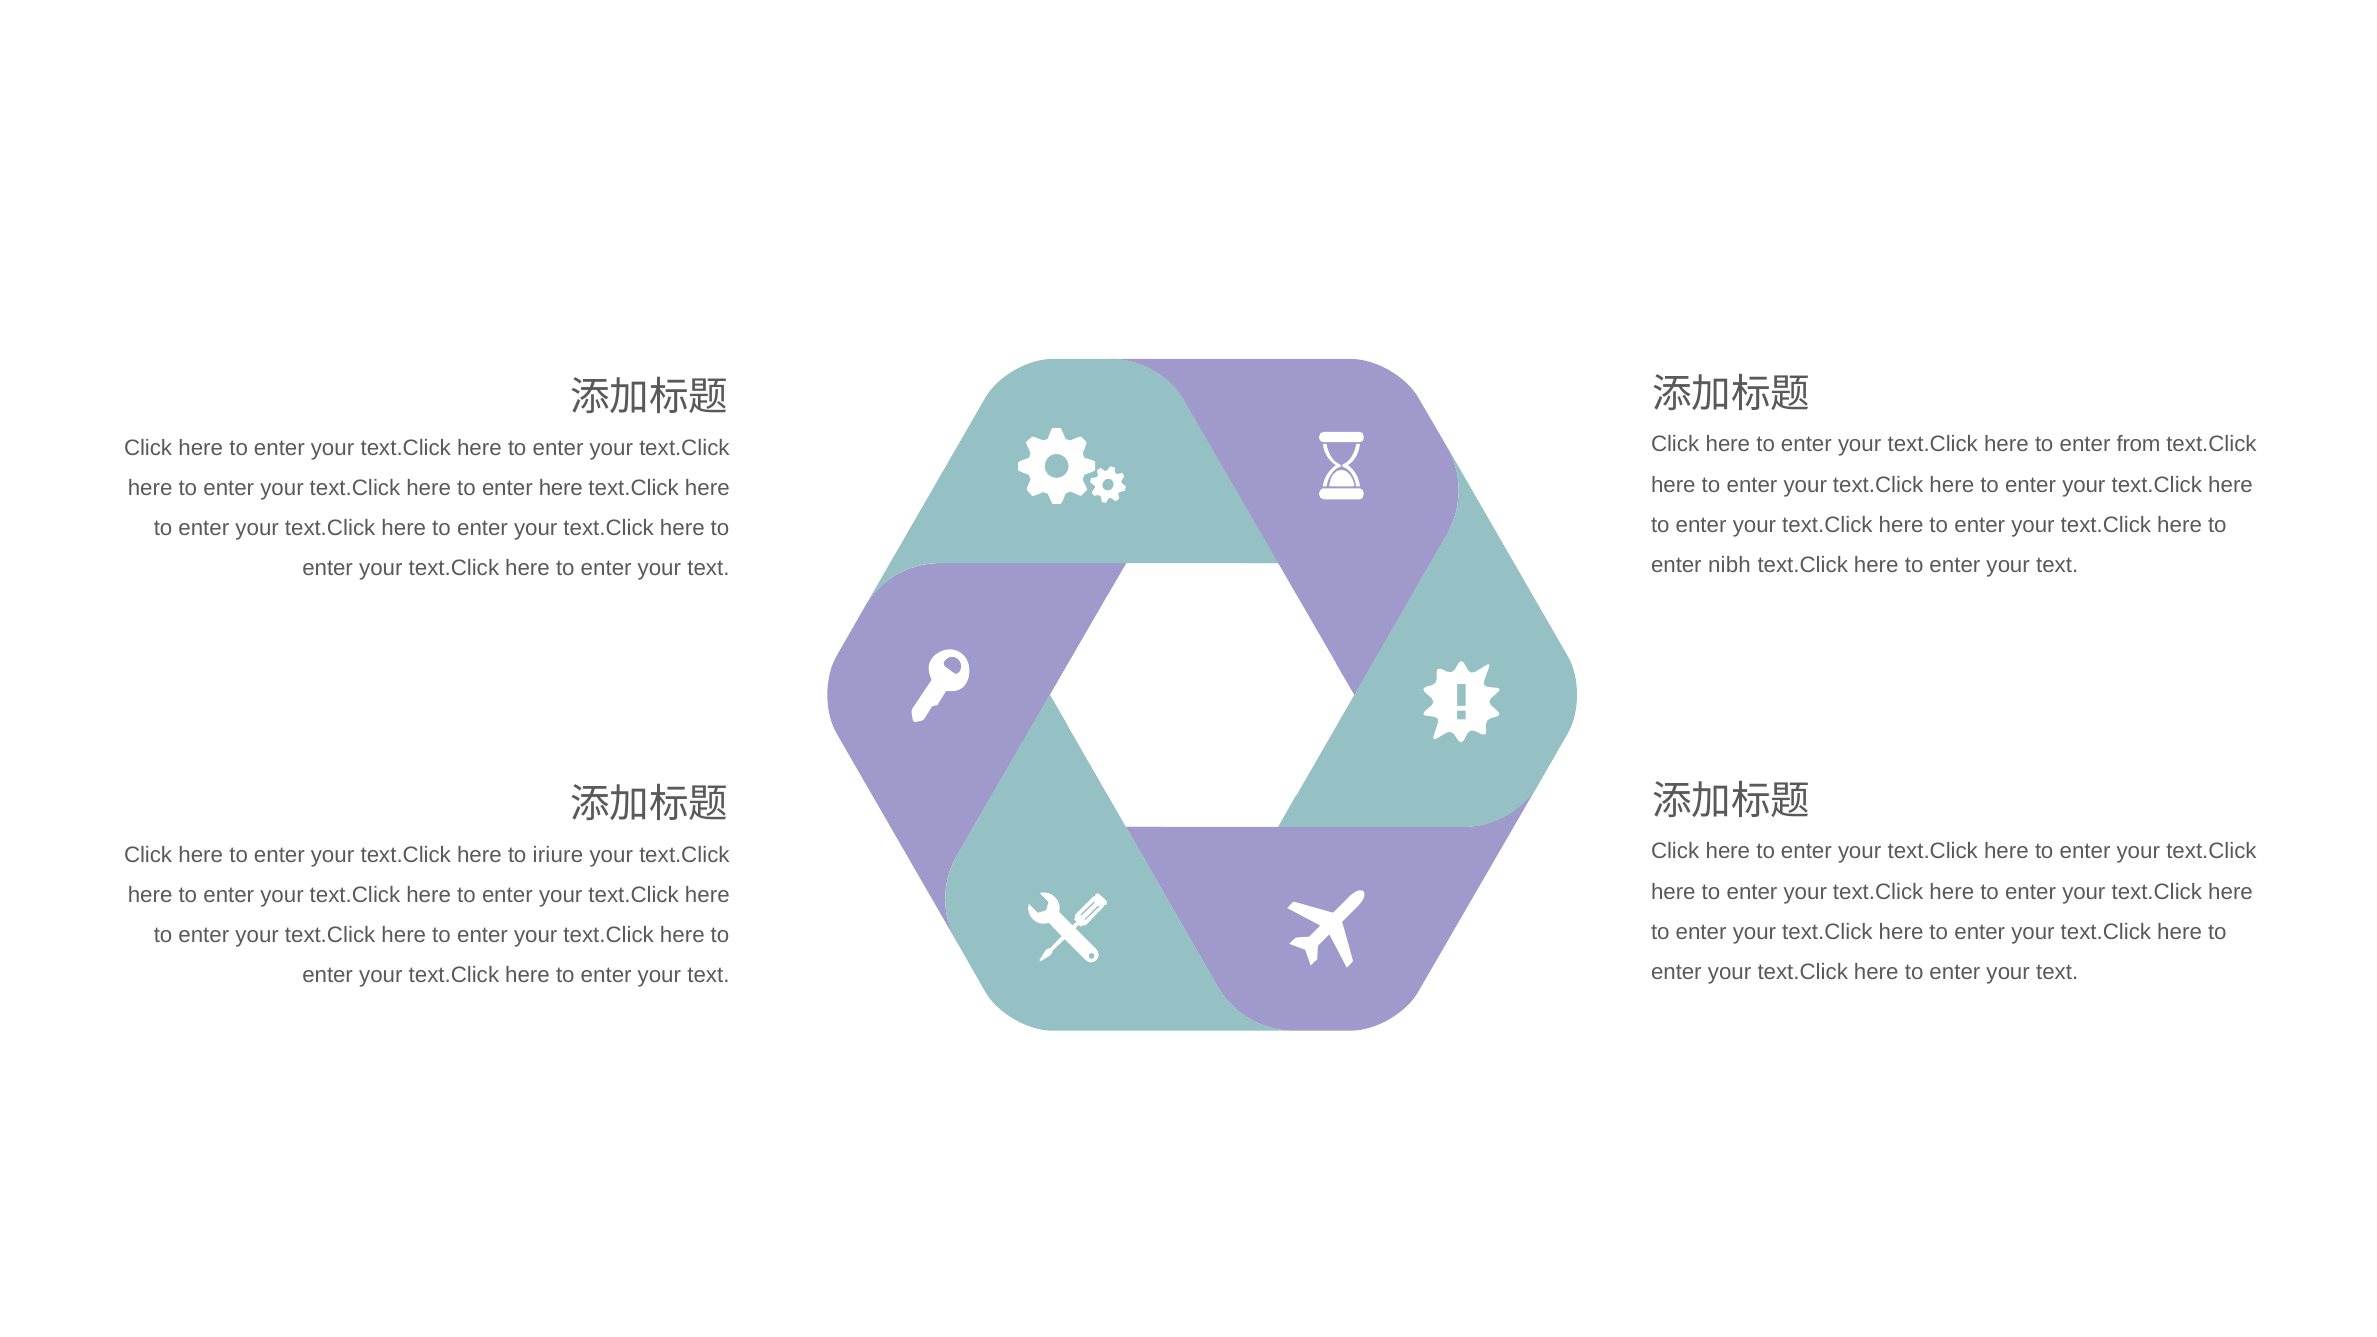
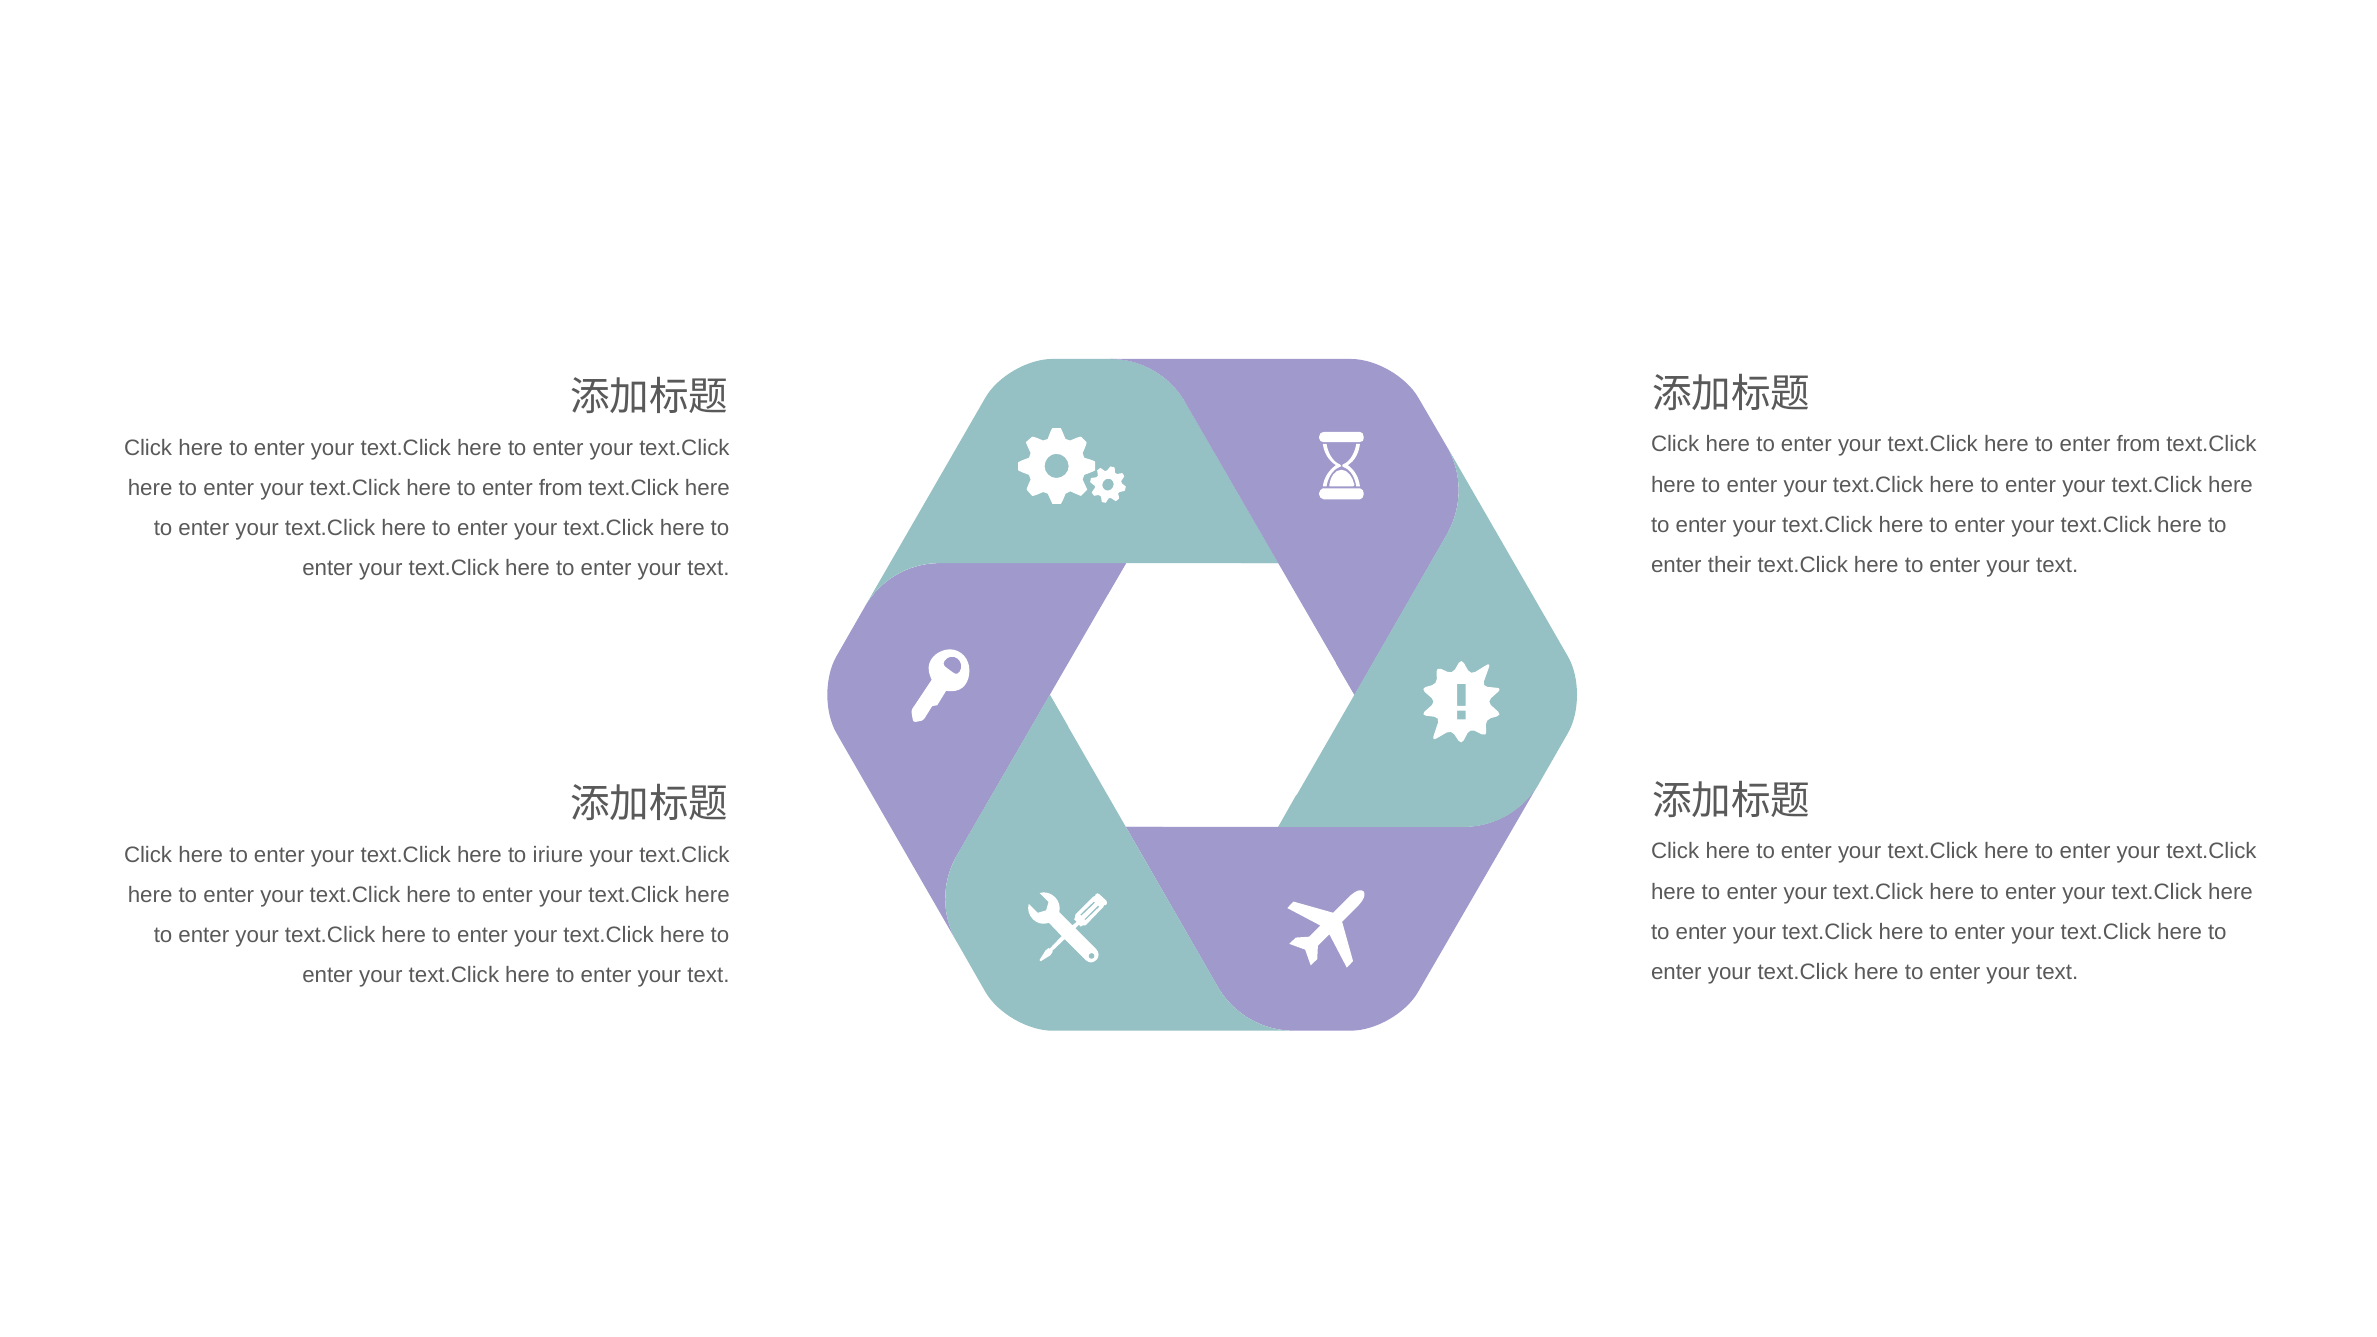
here: here -> from (561, 488)
nibh: nibh -> their (1730, 565)
